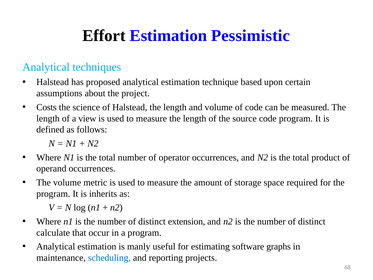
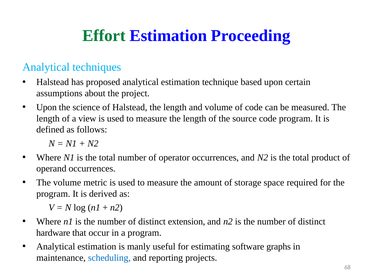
Effort colour: black -> green (104, 36)
Pessimistic: Pessimistic -> Proceeding (251, 36)
Costs: Costs -> Upon (47, 107)
inherits: inherits -> derived (103, 194)
calculate: calculate -> hardware (53, 233)
